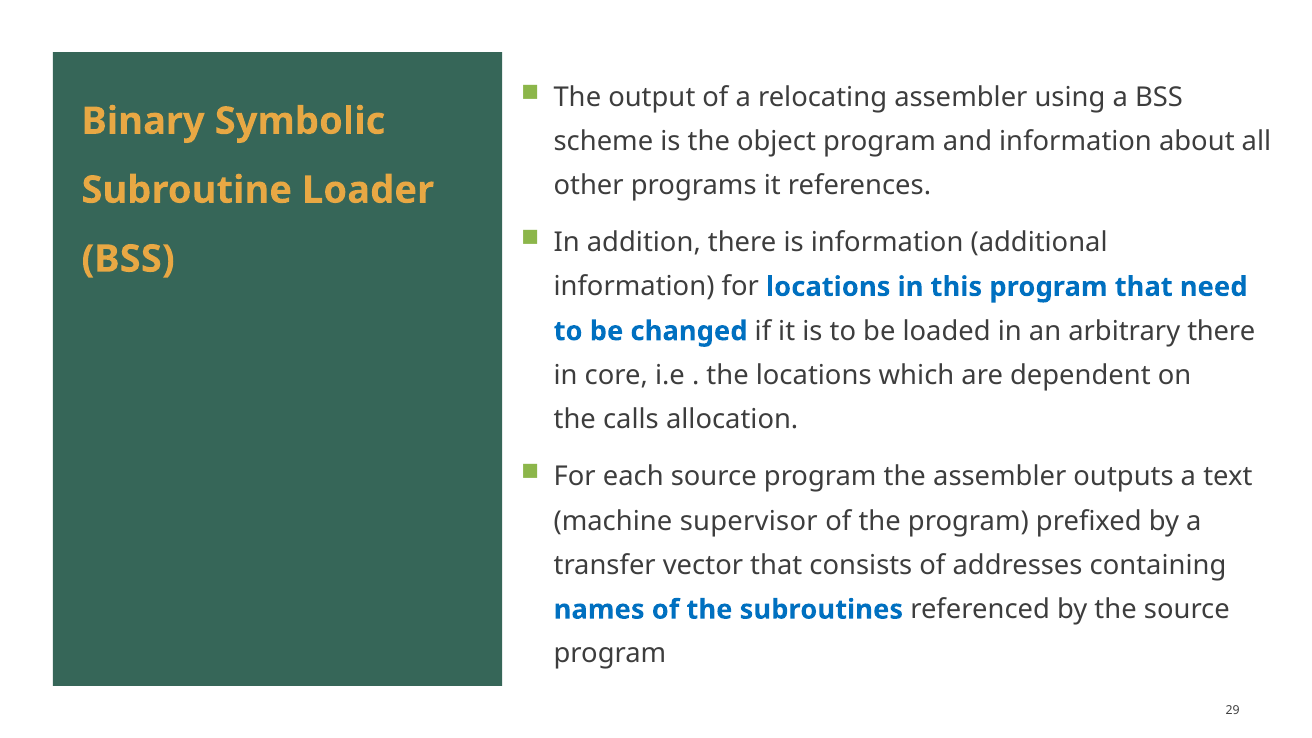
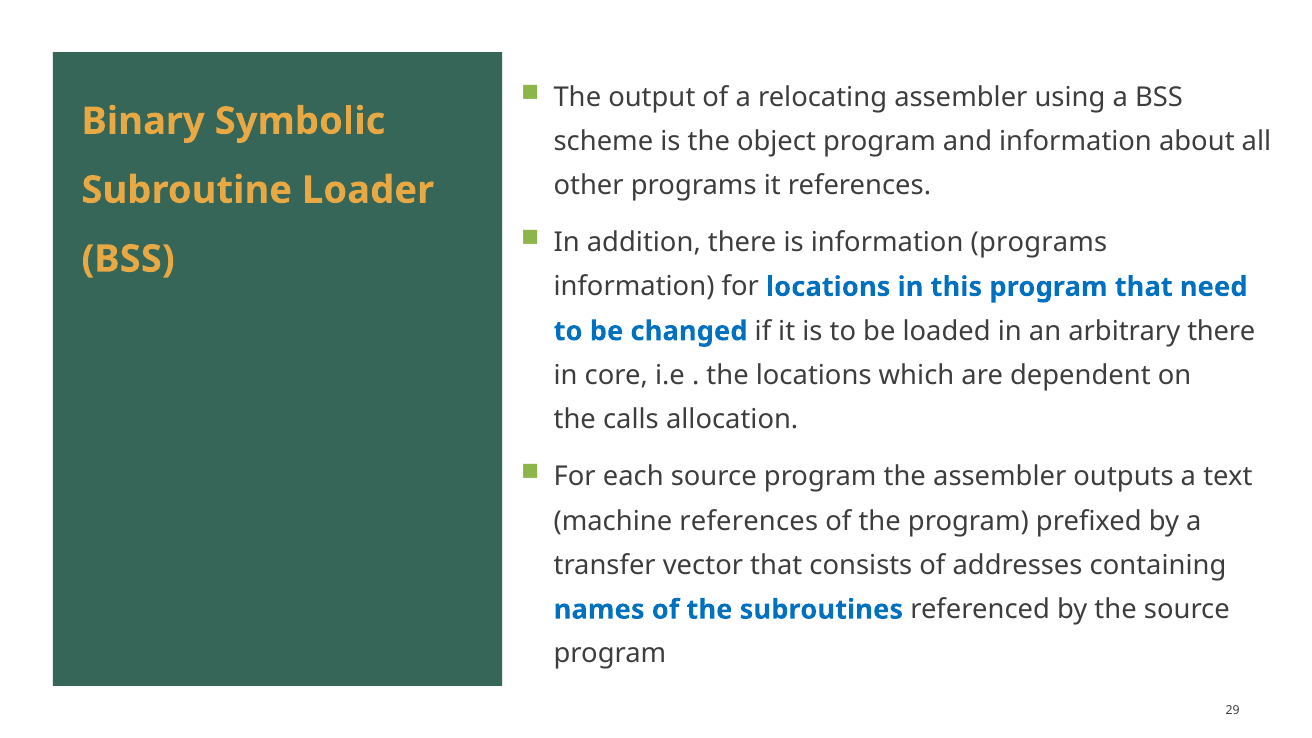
information additional: additional -> programs (1039, 243)
machine supervisor: supervisor -> references (749, 521)
